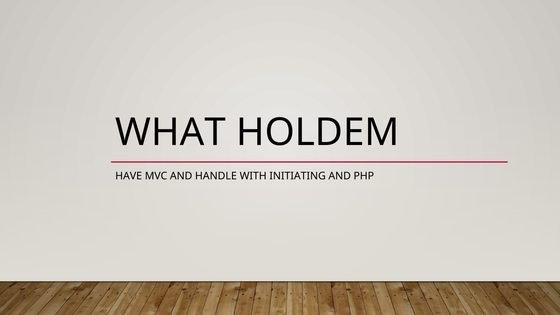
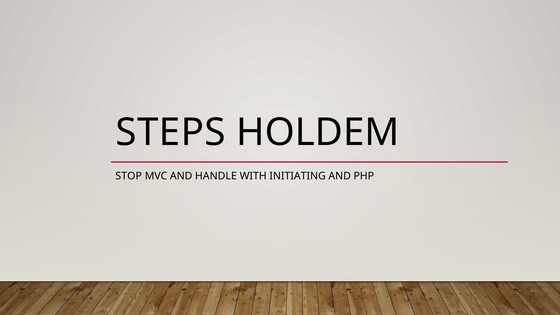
WHAT: WHAT -> STEPS (171, 133)
HAVE: HAVE -> STOP (129, 176)
